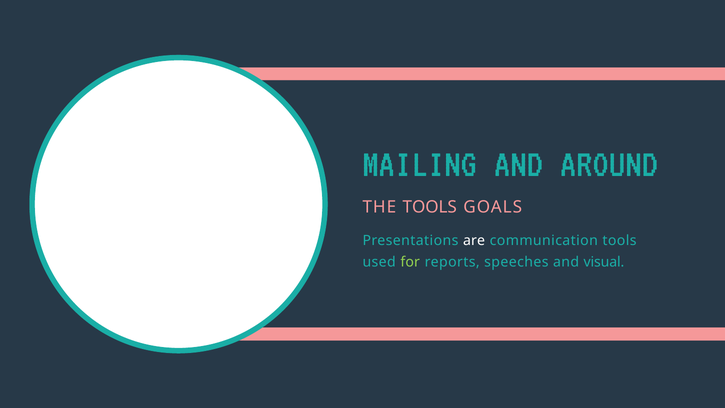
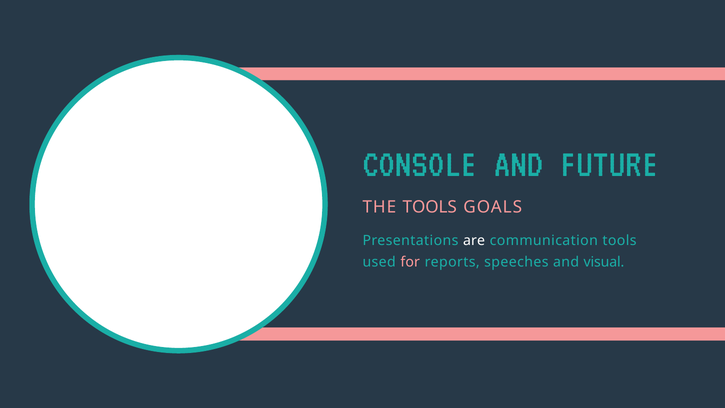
MAILING: MAILING -> CONSOLE (420, 163)
AROUND: AROUND -> FUTURE (609, 163)
for colour: light green -> pink (410, 262)
